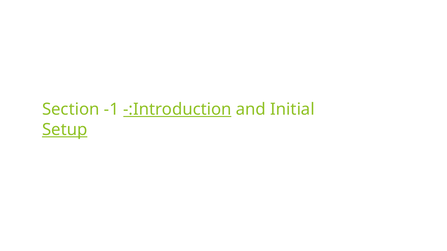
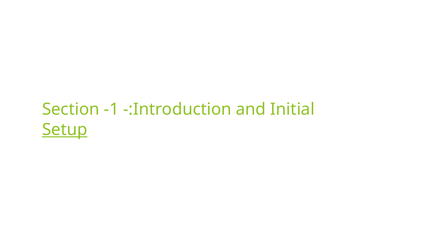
-:Introduction underline: present -> none (177, 110)
